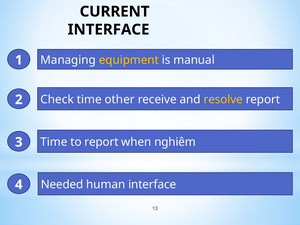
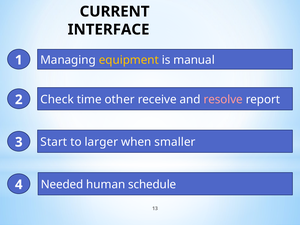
resolve colour: yellow -> pink (223, 100)
Time: Time -> Start (54, 142)
to report: report -> larger (101, 142)
nghiêm: nghiêm -> smaller (175, 142)
human interface: interface -> schedule (152, 185)
